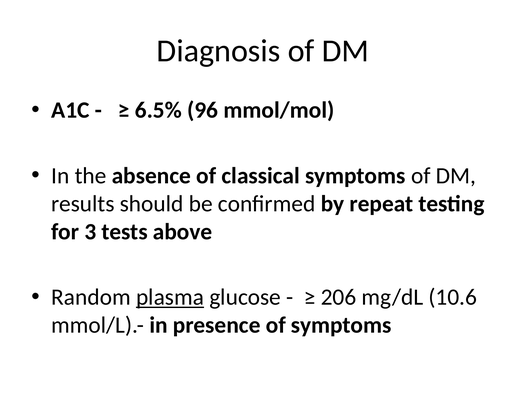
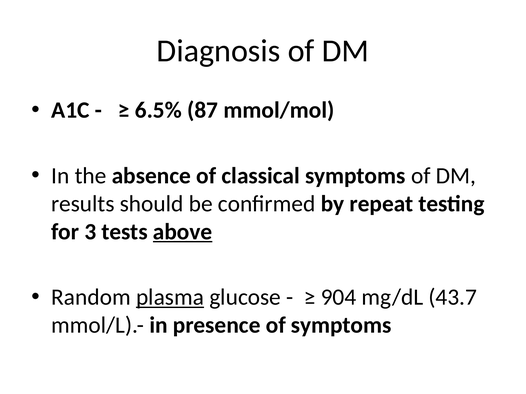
96: 96 -> 87 (203, 110)
above underline: none -> present (183, 232)
206: 206 -> 904 (339, 298)
10.6: 10.6 -> 43.7 (453, 298)
